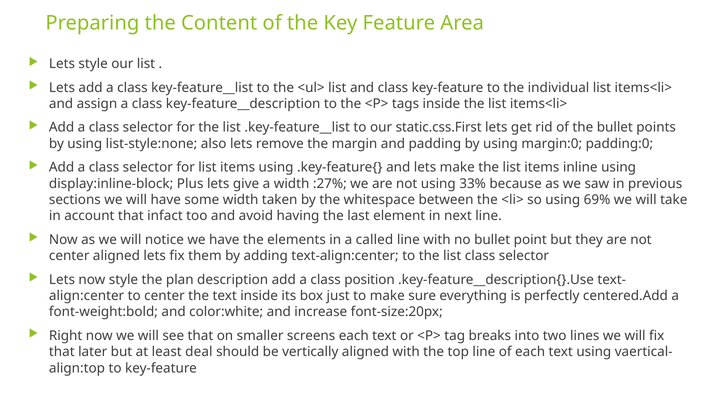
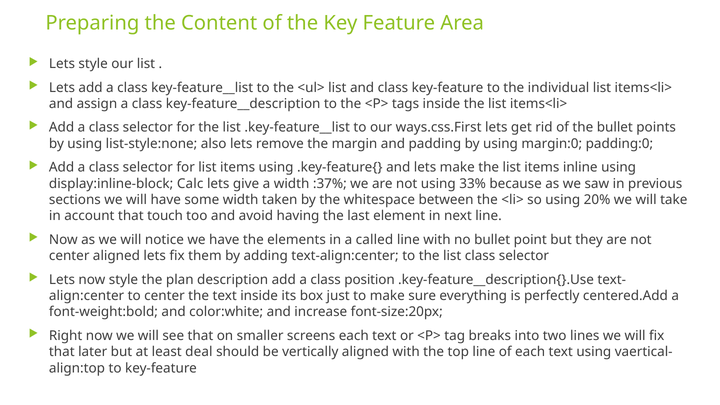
static.css.First: static.css.First -> ways.css.First (439, 128)
Plus: Plus -> Calc (190, 184)
:27%: :27% -> :37% (330, 184)
69%: 69% -> 20% (597, 200)
infact: infact -> touch (165, 216)
